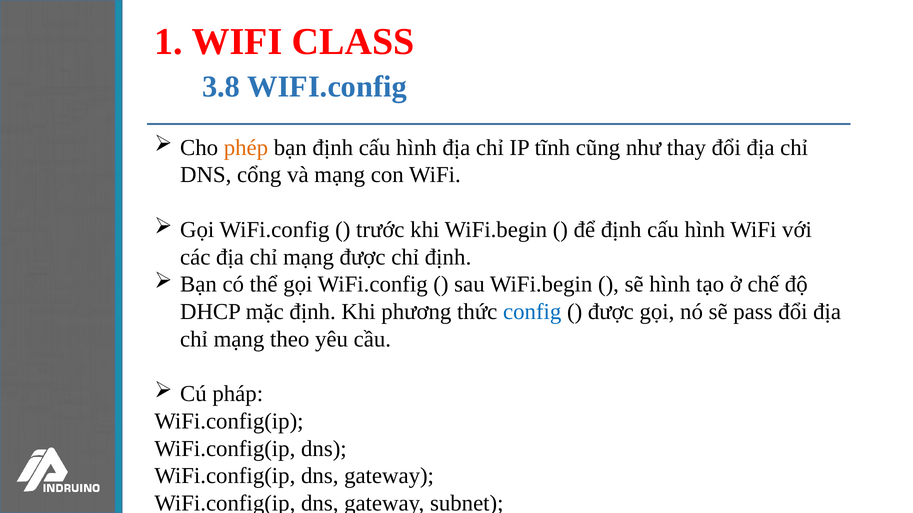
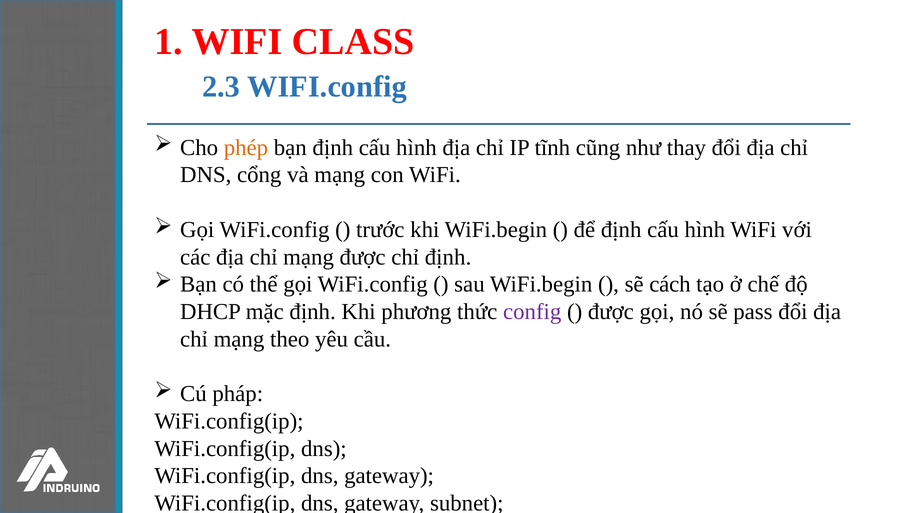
3.8: 3.8 -> 2.3 (221, 87)
sẽ hình: hình -> cách (670, 285)
config colour: blue -> purple (532, 312)
